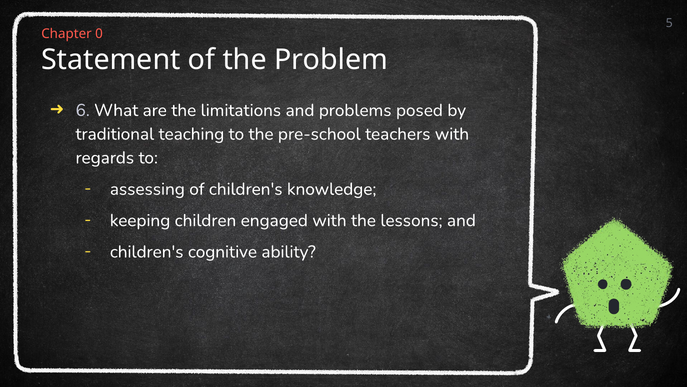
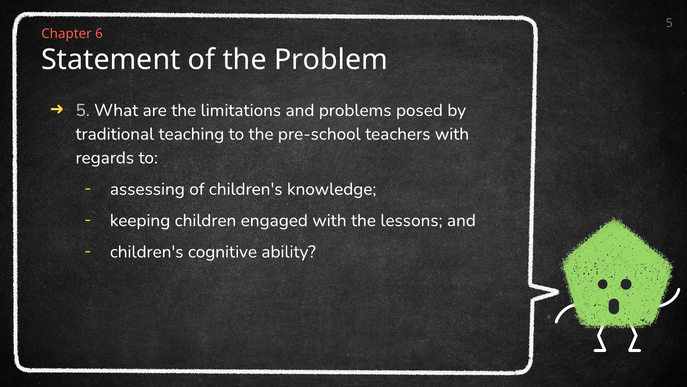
0: 0 -> 6 (99, 34)
6: 6 -> 5 (83, 110)
